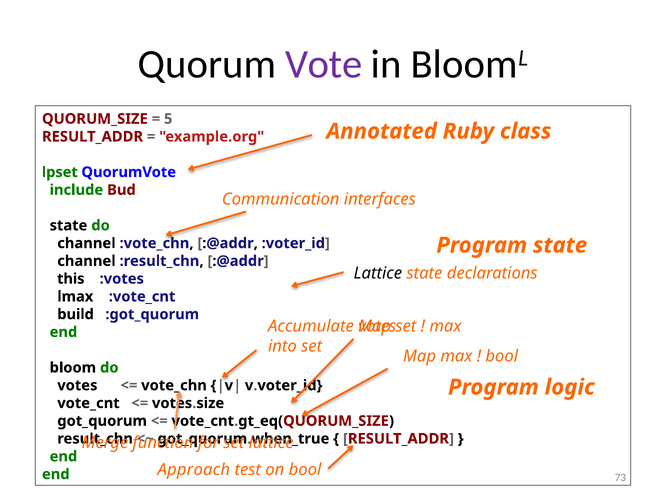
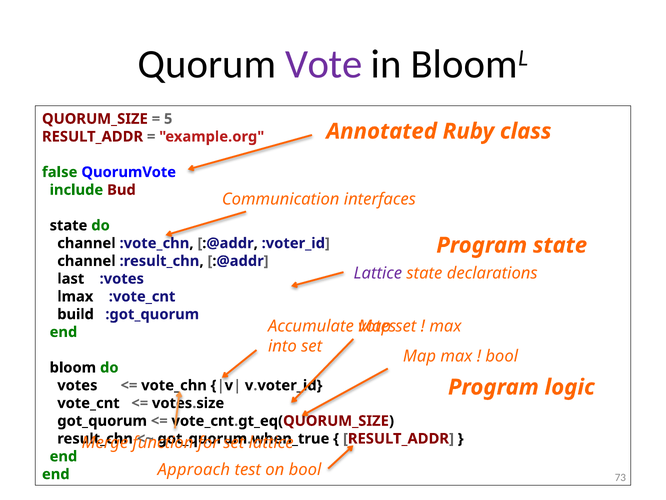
lpset: lpset -> false (60, 172)
Lattice colour: black -> purple (378, 273)
this: this -> last (71, 279)
